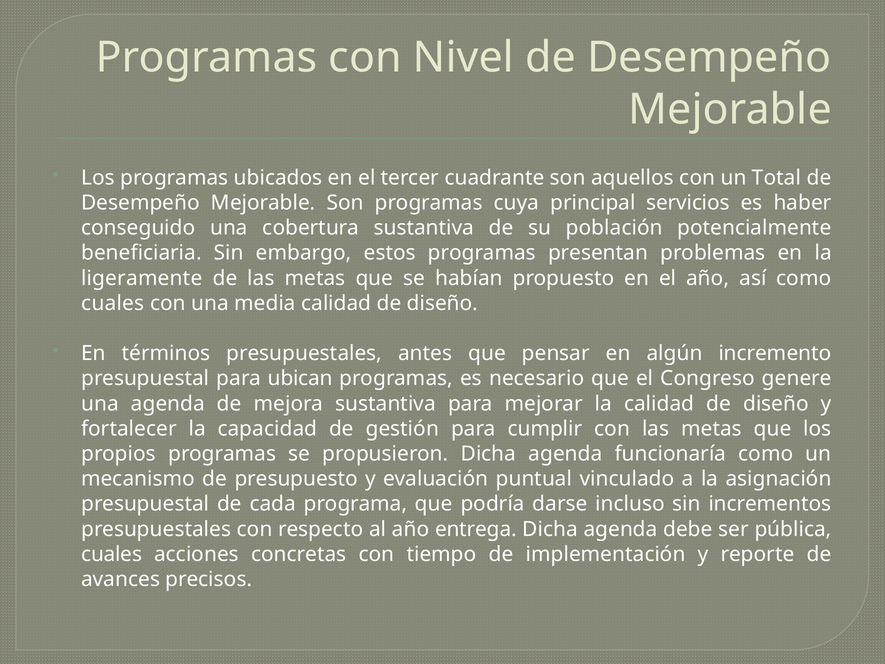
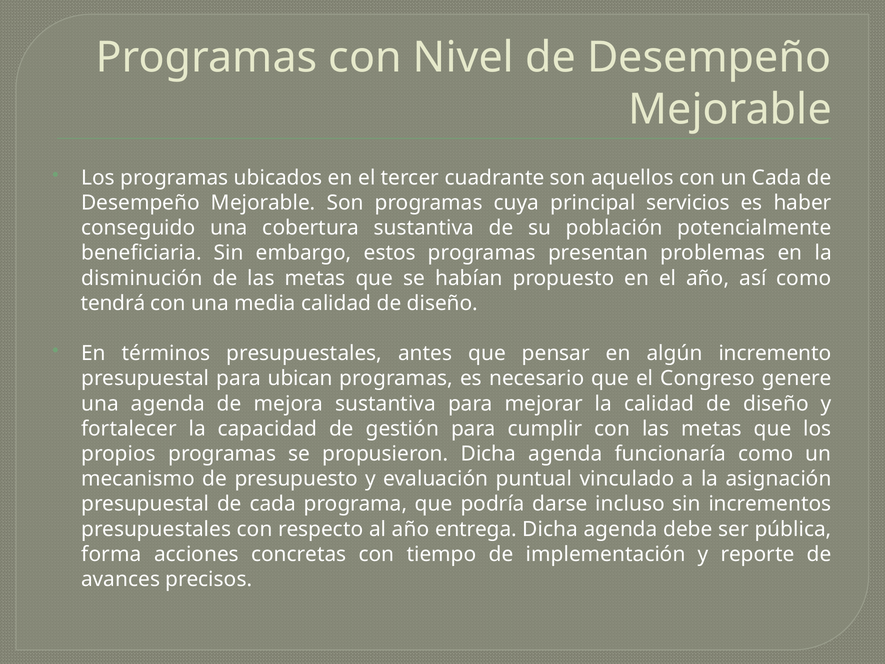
un Total: Total -> Cada (777, 178)
ligeramente: ligeramente -> disminución (142, 278)
cuales: cuales -> tendrá (113, 303)
cuales: cuales -> forma (111, 554)
